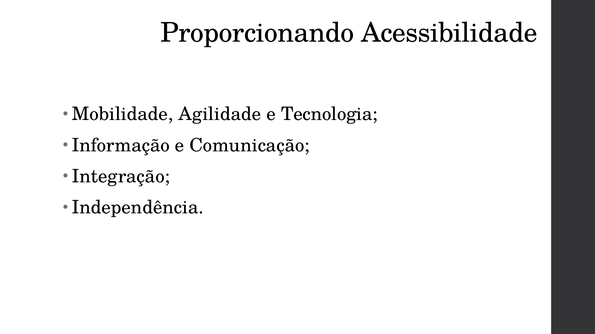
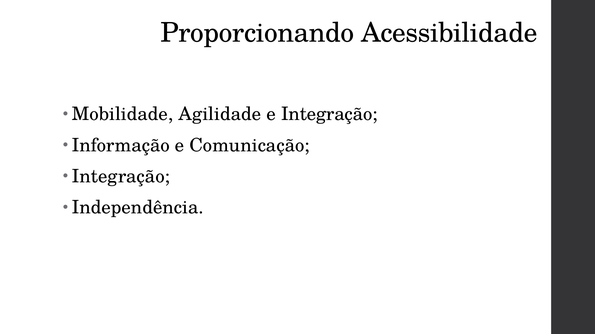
e Tecnologia: Tecnologia -> Integração (329, 114)
